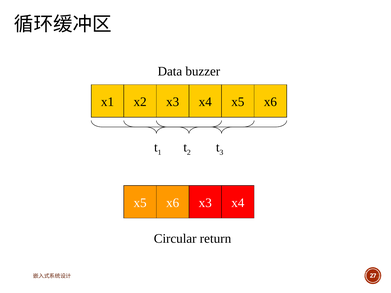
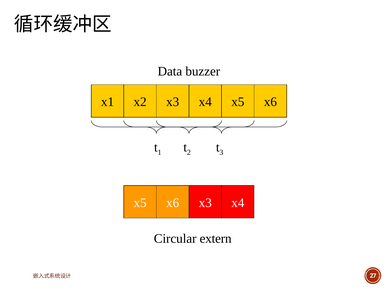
return: return -> extern (216, 239)
